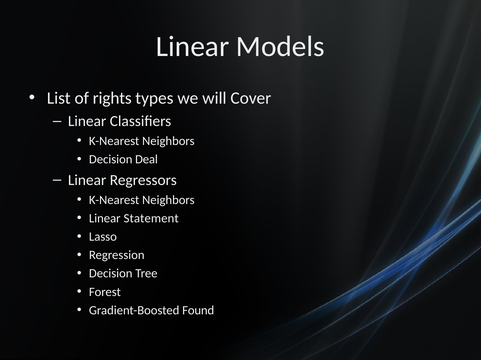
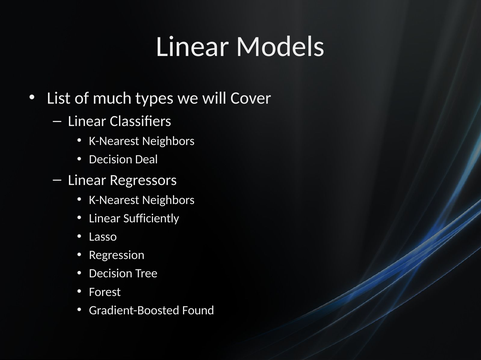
rights: rights -> much (112, 98)
Statement: Statement -> Sufficiently (151, 219)
